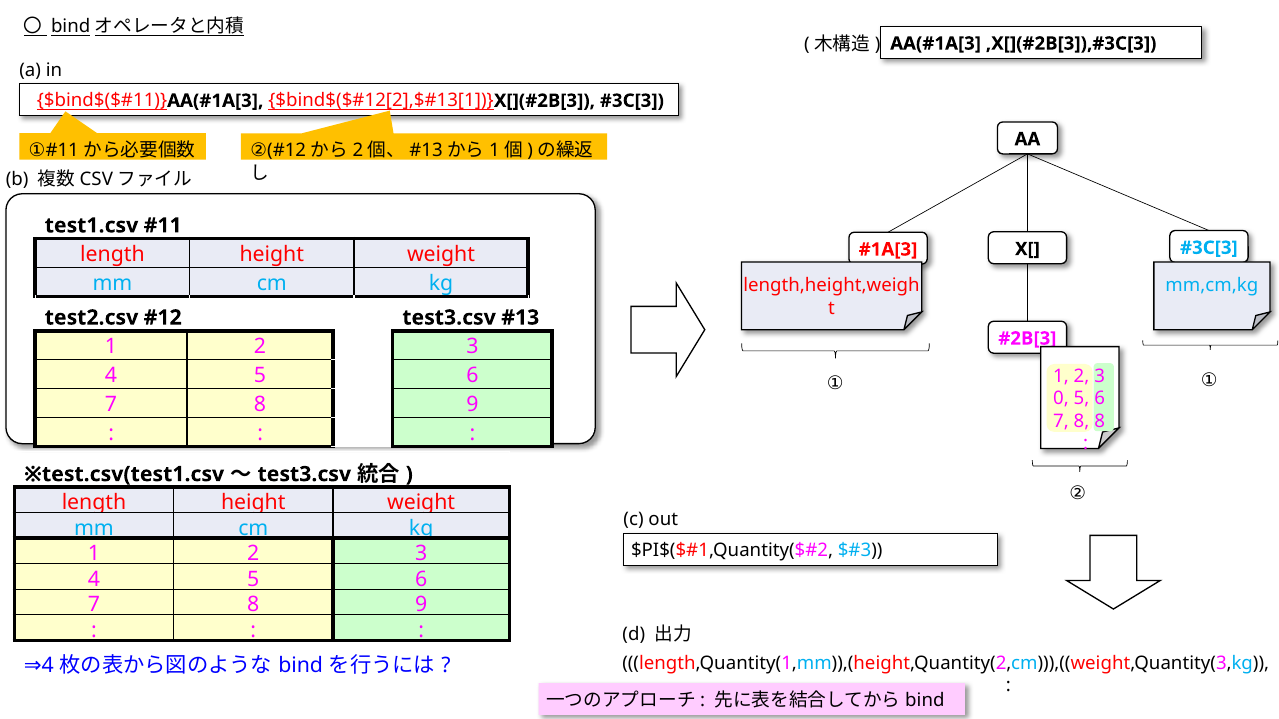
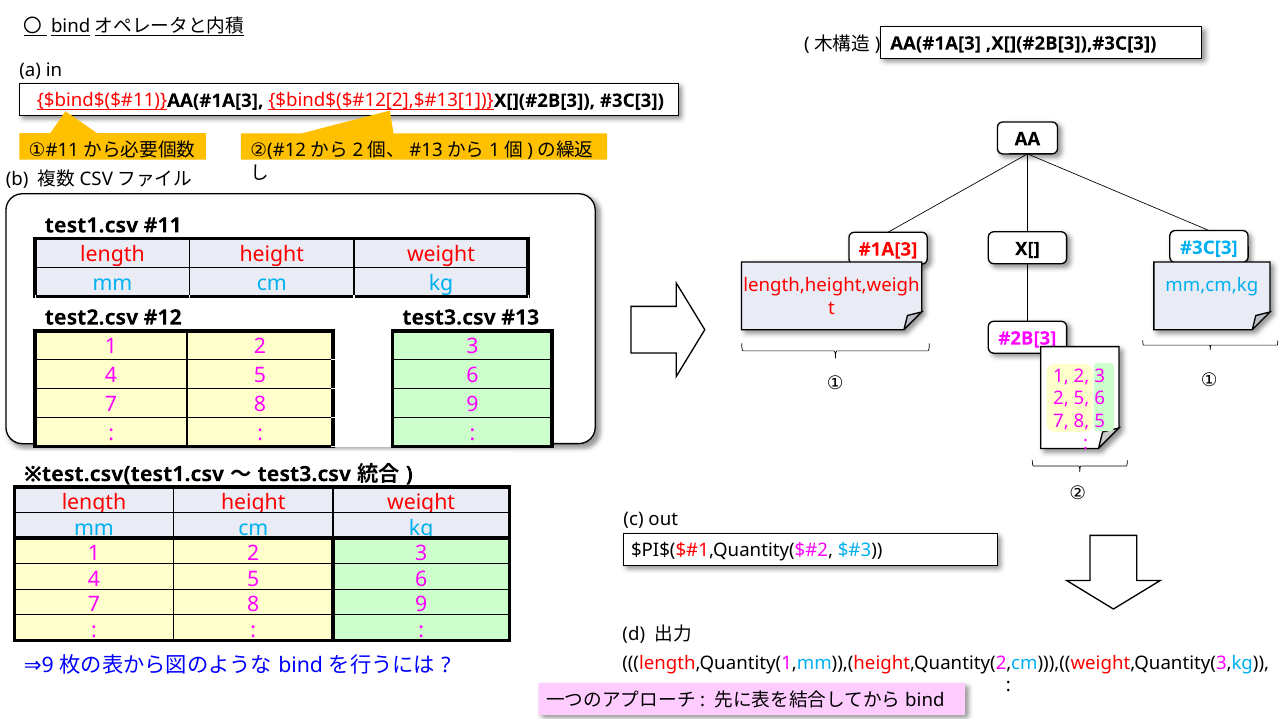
0: 0 -> 2 (1061, 399)
8 8: 8 -> 5 (1100, 421)
4: 4 -> 9 (48, 666)
